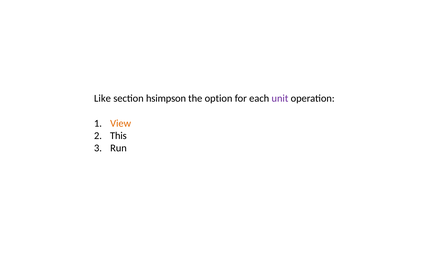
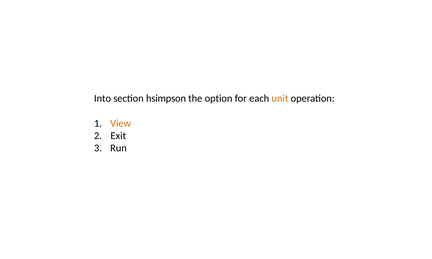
Like: Like -> Into (103, 98)
unit colour: purple -> orange (280, 98)
This: This -> Exit (118, 136)
